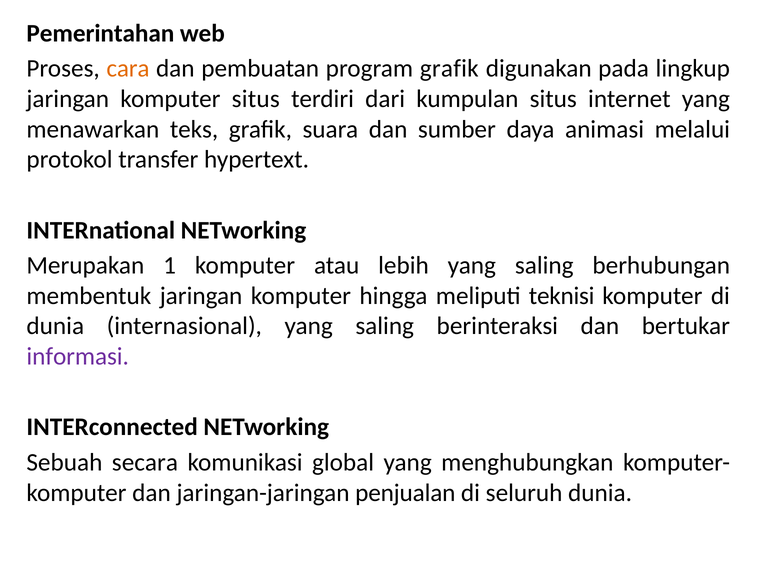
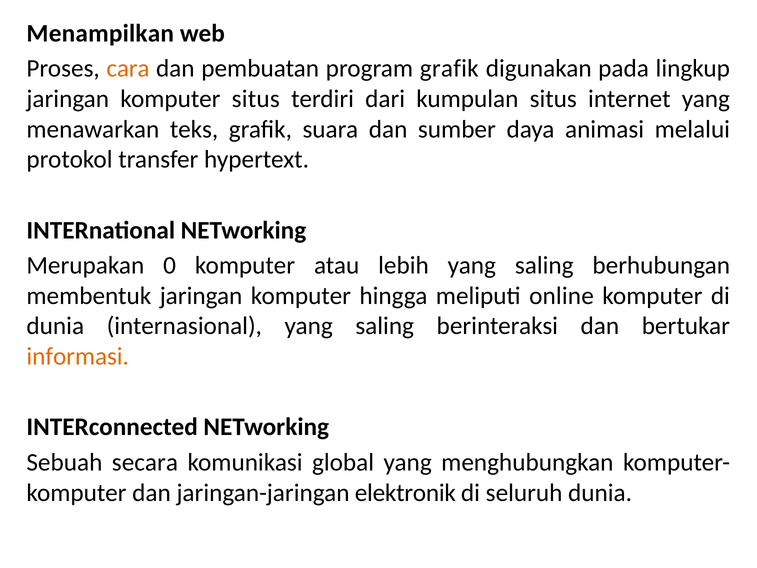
Pemerintahan: Pemerintahan -> Menampilkan (100, 33)
1: 1 -> 0 (170, 265)
teknisi: teknisi -> online (561, 296)
informasi colour: purple -> orange (78, 356)
penjualan: penjualan -> elektronik (405, 492)
